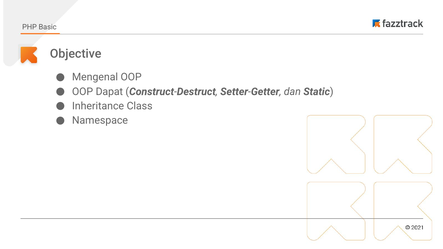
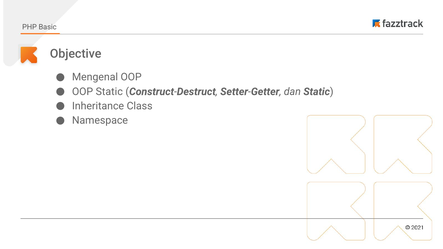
OOP Dapat: Dapat -> Static (109, 92)
